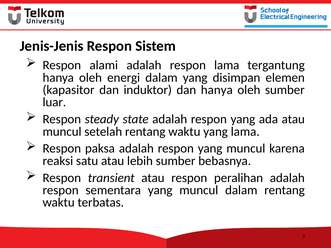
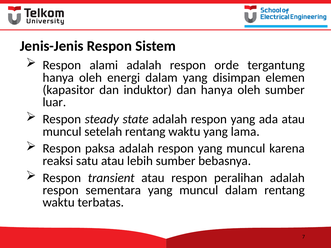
respon lama: lama -> orde (227, 65)
